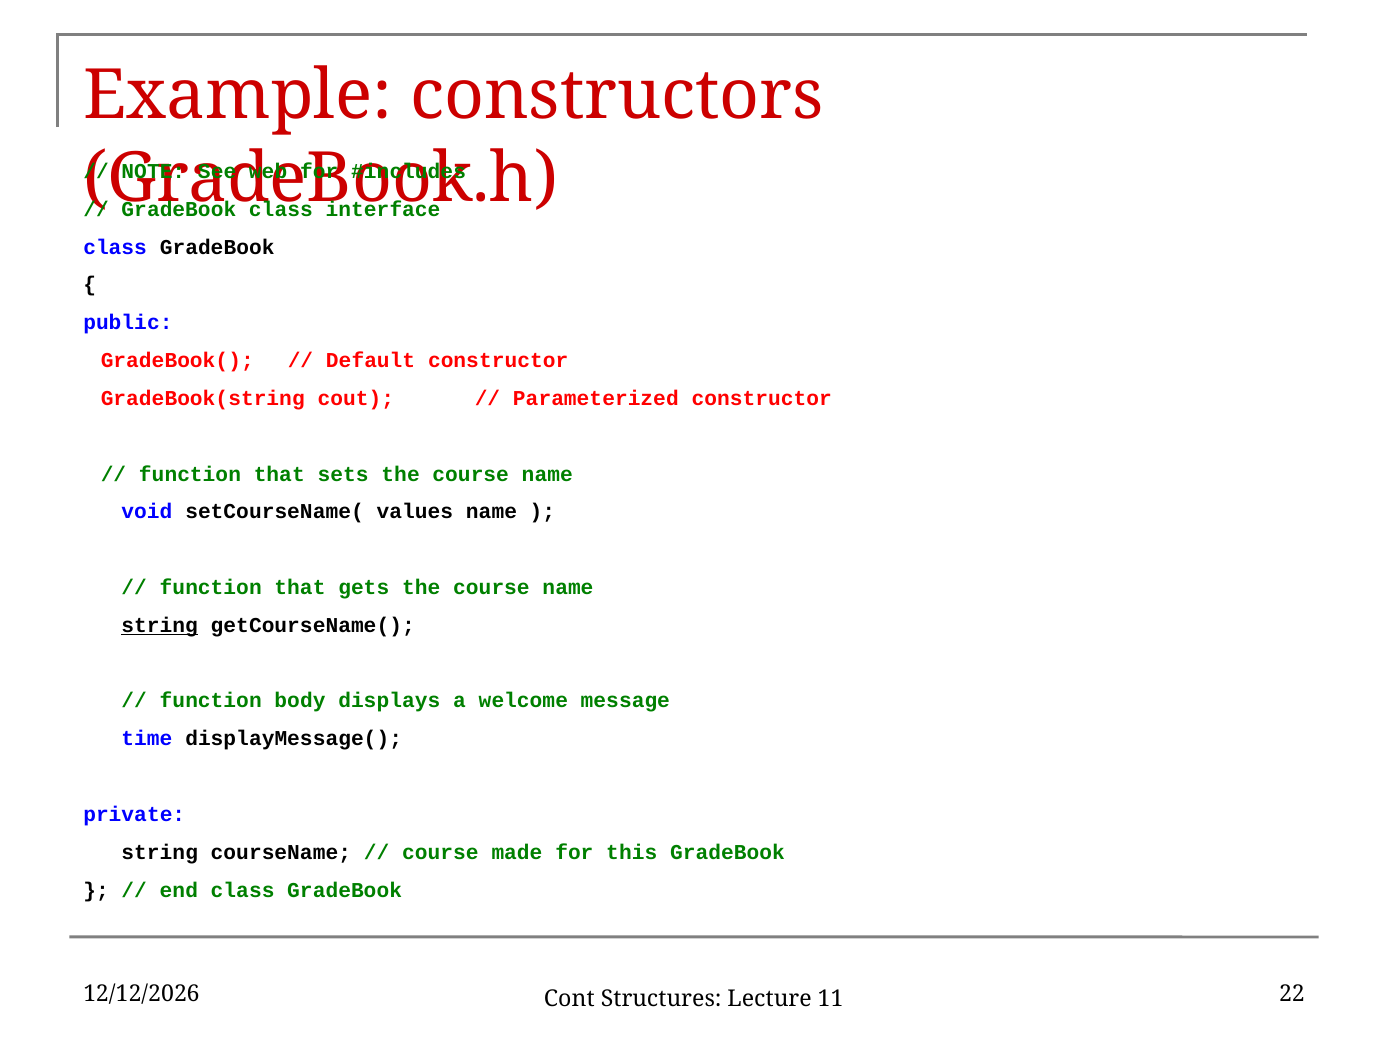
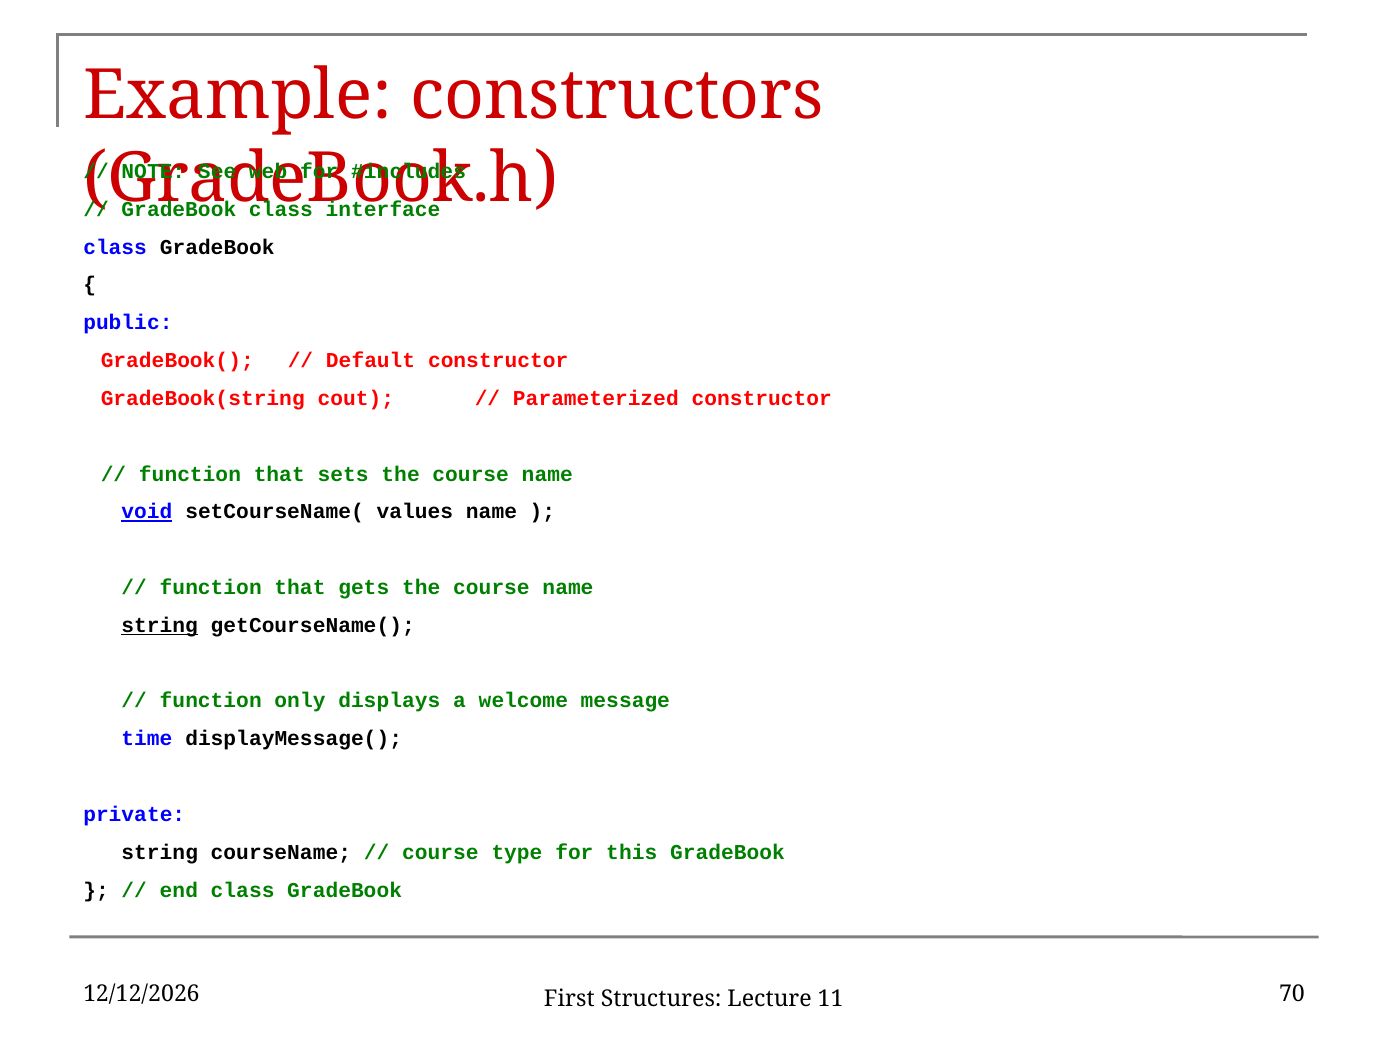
void underline: none -> present (147, 512)
body: body -> only (300, 701)
made: made -> type (517, 852)
Cont: Cont -> First (569, 999)
22: 22 -> 70 (1292, 994)
